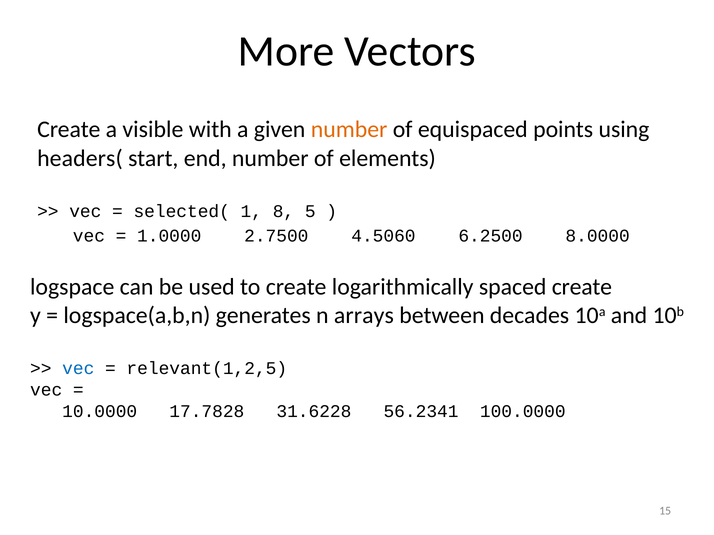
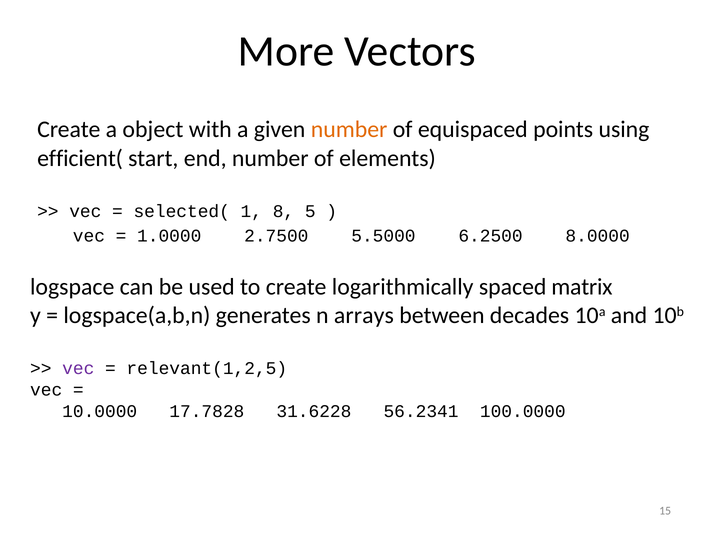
visible: visible -> object (153, 130)
headers(: headers( -> efficient( (80, 158)
4.5060: 4.5060 -> 5.5000 (383, 236)
spaced create: create -> matrix (582, 287)
vec colour: blue -> purple (78, 369)
